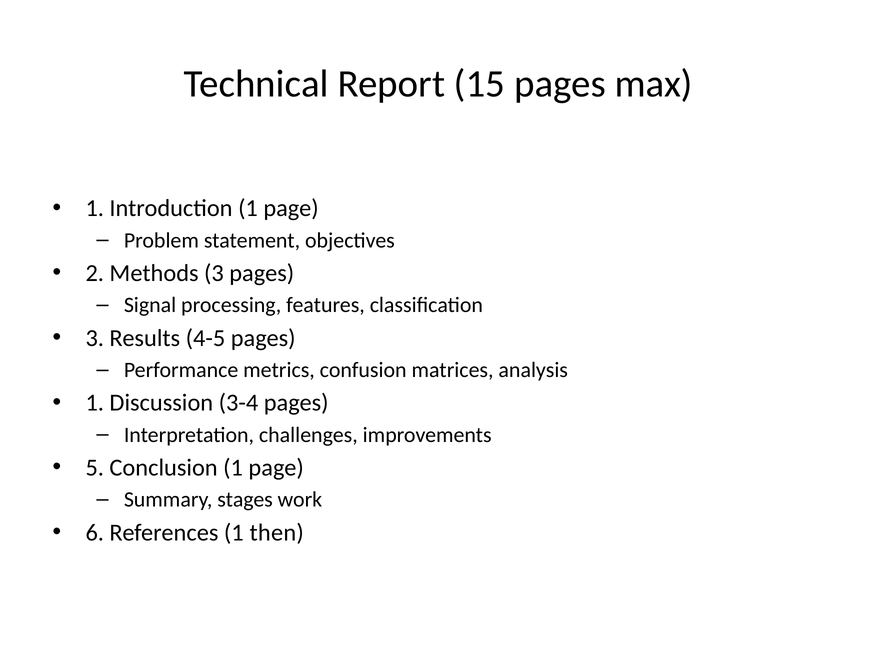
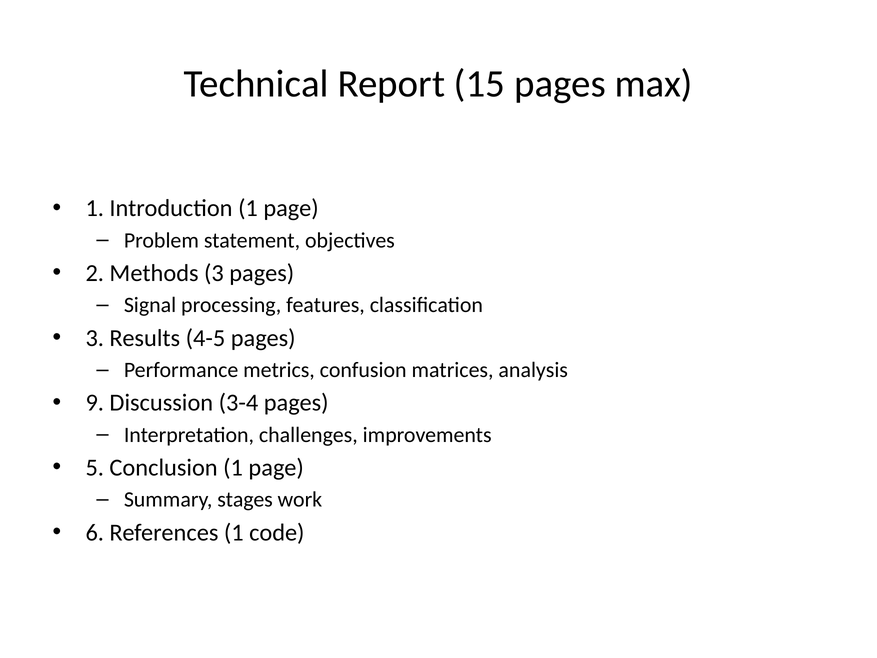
1: 1 -> 9 (95, 403)
then: then -> code (277, 532)
